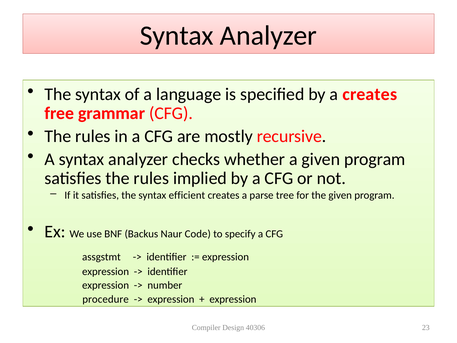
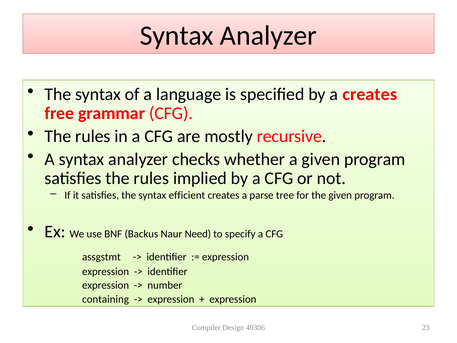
Code: Code -> Need (198, 234)
procedure: procedure -> containing (106, 299)
